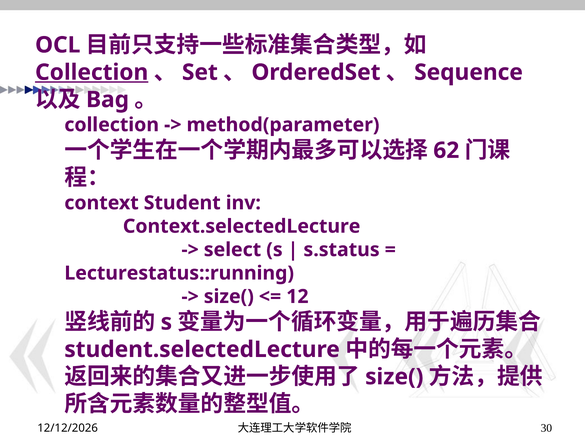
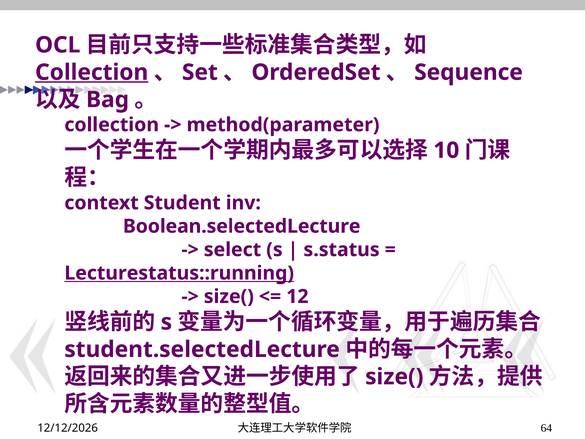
62: 62 -> 10 (446, 150)
Context.selectedLecture: Context.selectedLecture -> Boolean.selectedLecture (242, 226)
Lecturestatus::running underline: none -> present (179, 273)
30: 30 -> 64 (546, 428)
